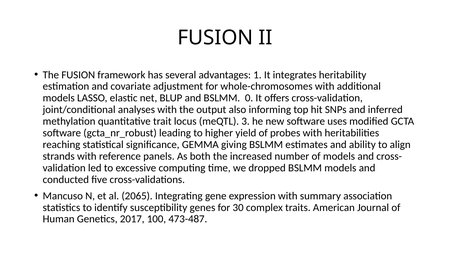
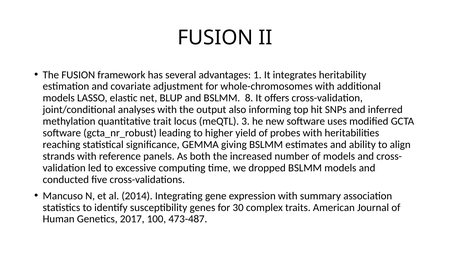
0: 0 -> 8 (249, 98)
2065: 2065 -> 2014 (137, 196)
